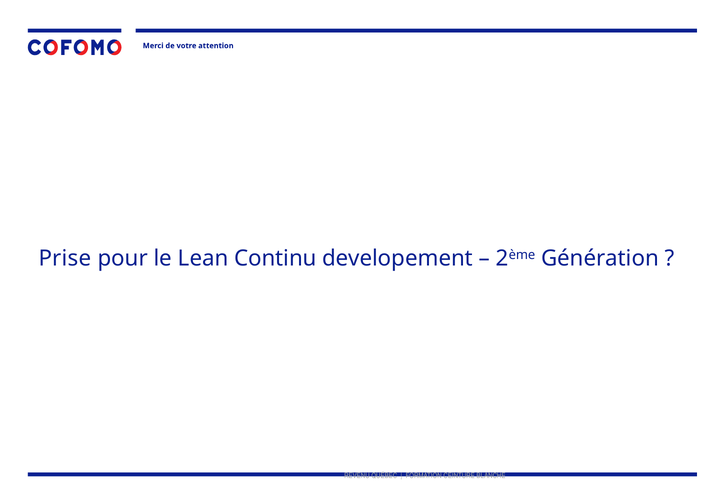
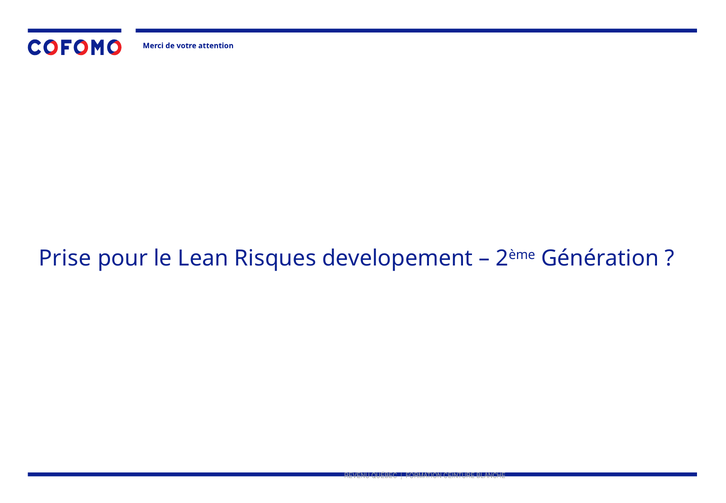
Continu: Continu -> Risques (275, 258)
